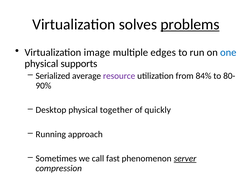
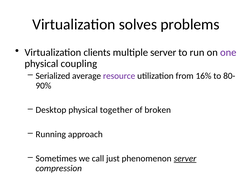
problems underline: present -> none (190, 24)
image: image -> clients (97, 52)
multiple edges: edges -> server (163, 52)
one colour: blue -> purple (228, 52)
supports: supports -> coupling (79, 64)
84%: 84% -> 16% (204, 76)
quickly: quickly -> broken (158, 110)
fast: fast -> just (113, 159)
